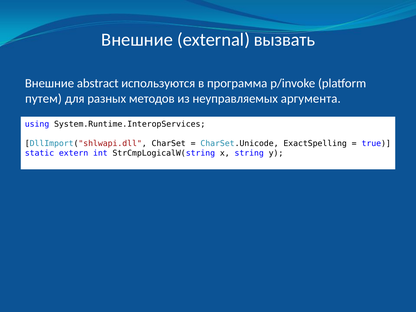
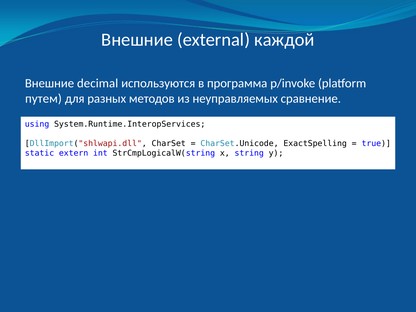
вызвать: вызвать -> каждой (284, 40)
abstract: abstract -> decimal (98, 83)
аргумента: аргумента -> сравнение (311, 99)
